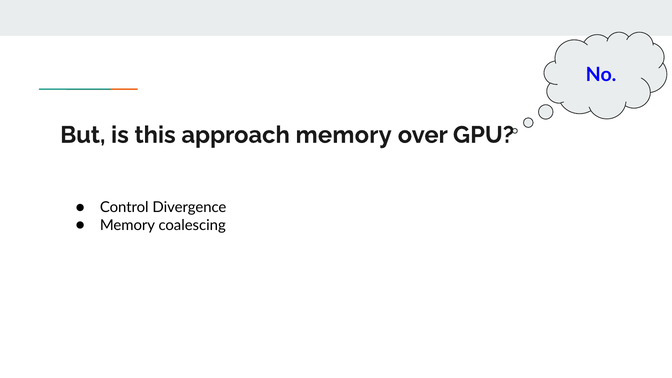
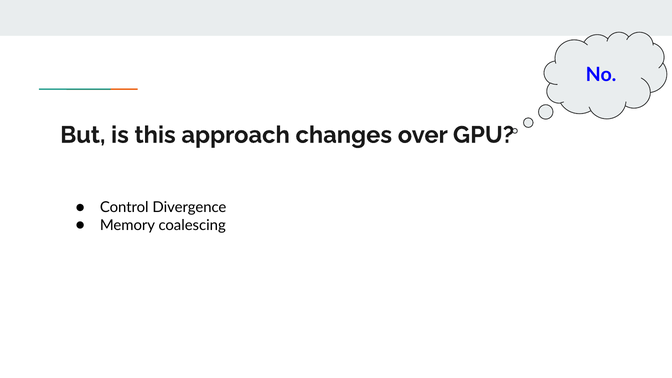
approach memory: memory -> changes (344, 135)
